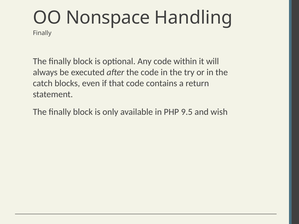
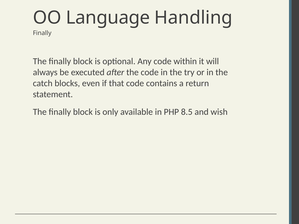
Nonspace: Nonspace -> Language (108, 18)
9.5: 9.5 -> 8.5 (187, 112)
